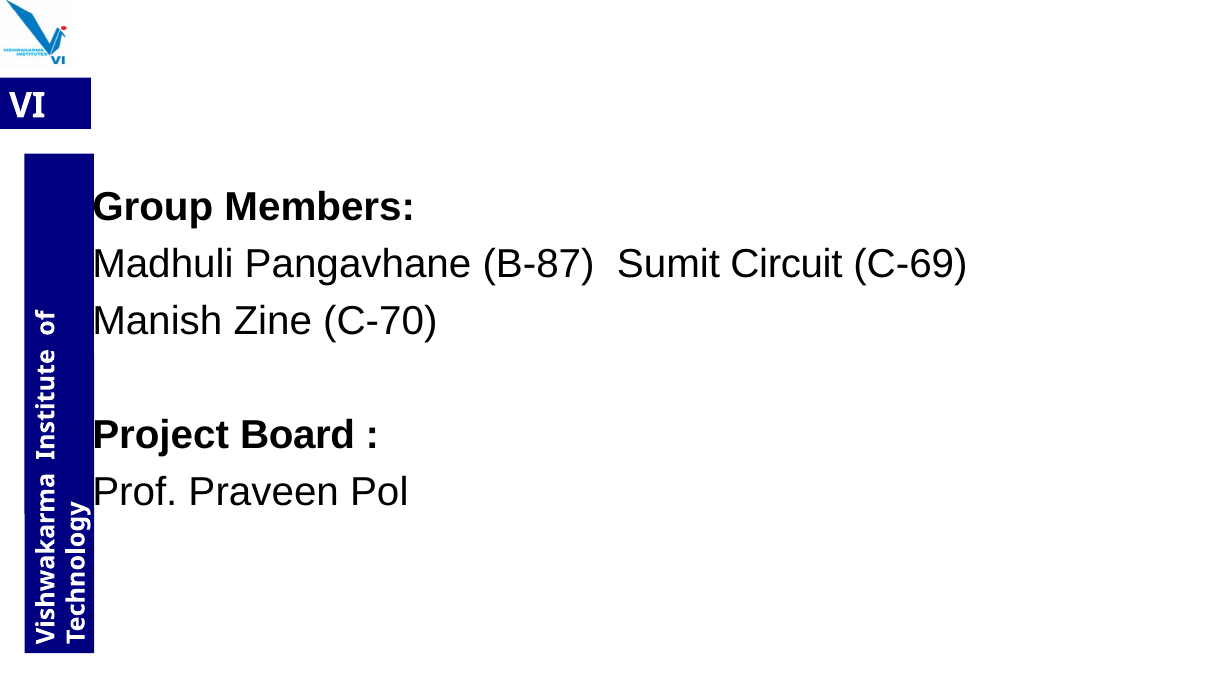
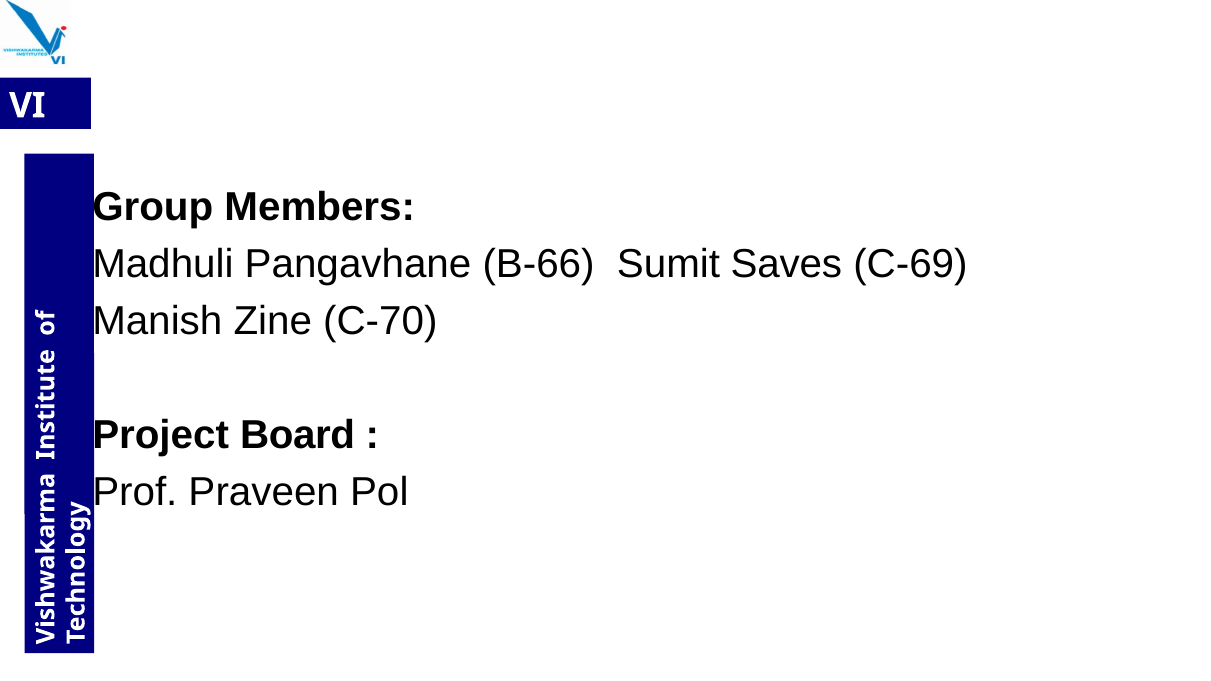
B-87: B-87 -> B-66 (539, 264)
Circuit: Circuit -> Saves (786, 264)
